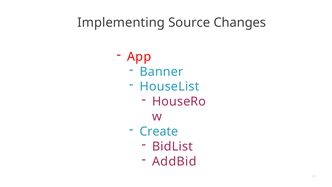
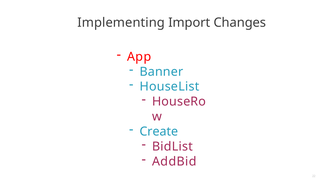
Source: Source -> Import (189, 23)
